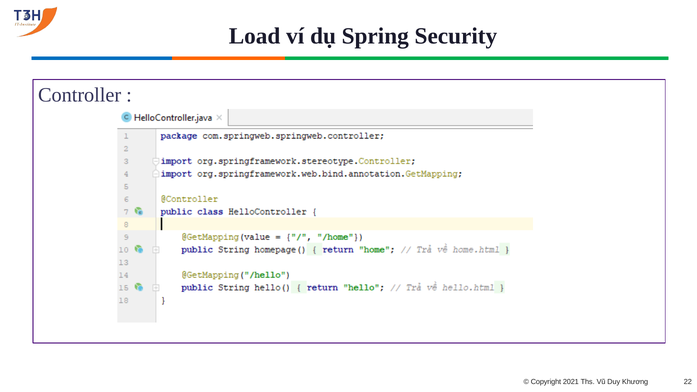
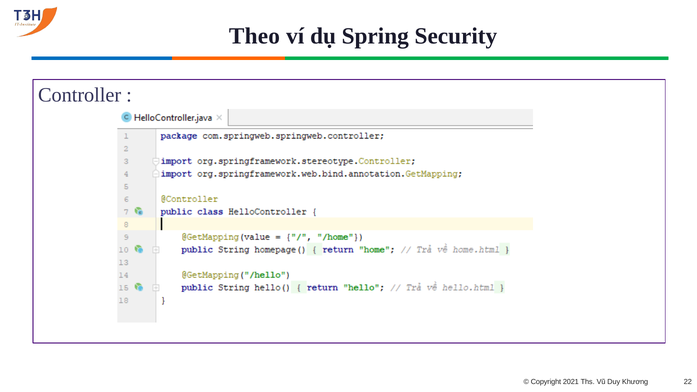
Load: Load -> Theo (254, 36)
